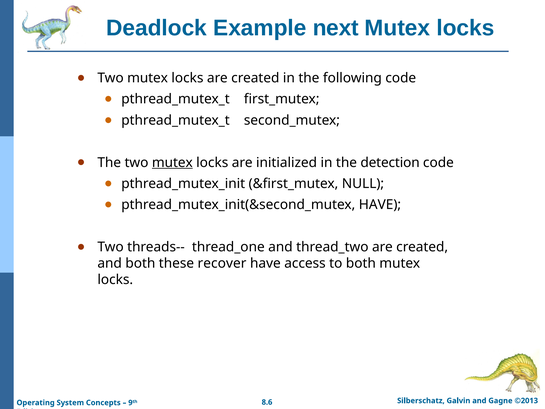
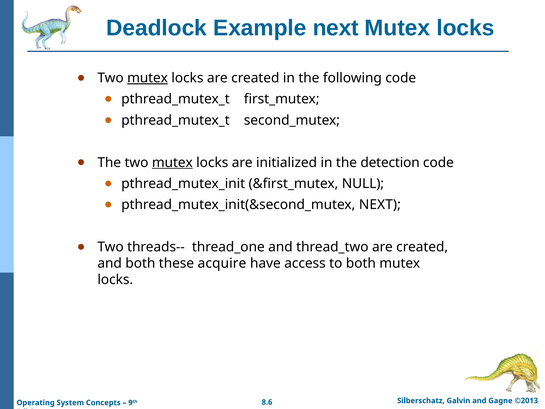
mutex underline: none -> present (148, 78)
pthread_mutex_init(&second_mutex HAVE: HAVE -> NEXT (380, 205)
recover: recover -> acquire (222, 263)
